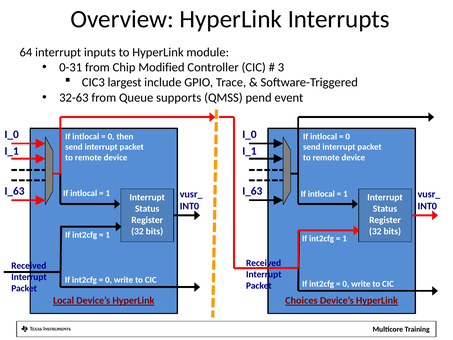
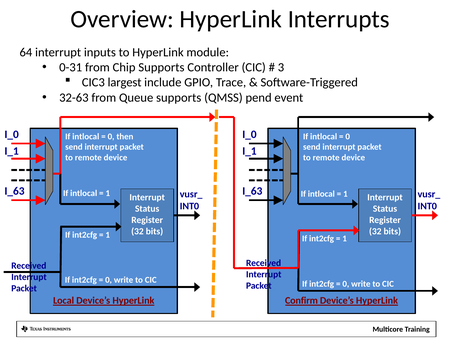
Chip Modified: Modified -> Supports (161, 67)
Choices: Choices -> Confirm (301, 300)
